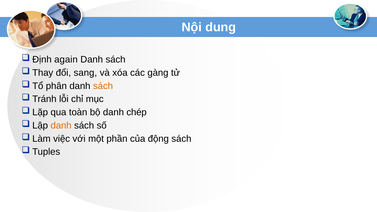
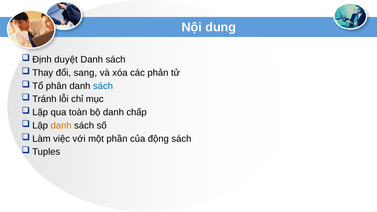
again: again -> duyệt (66, 60)
gàng: gàng -> phản (158, 73)
sách colour: orange -> blue (103, 86)
chép: chép -> chấp (137, 112)
